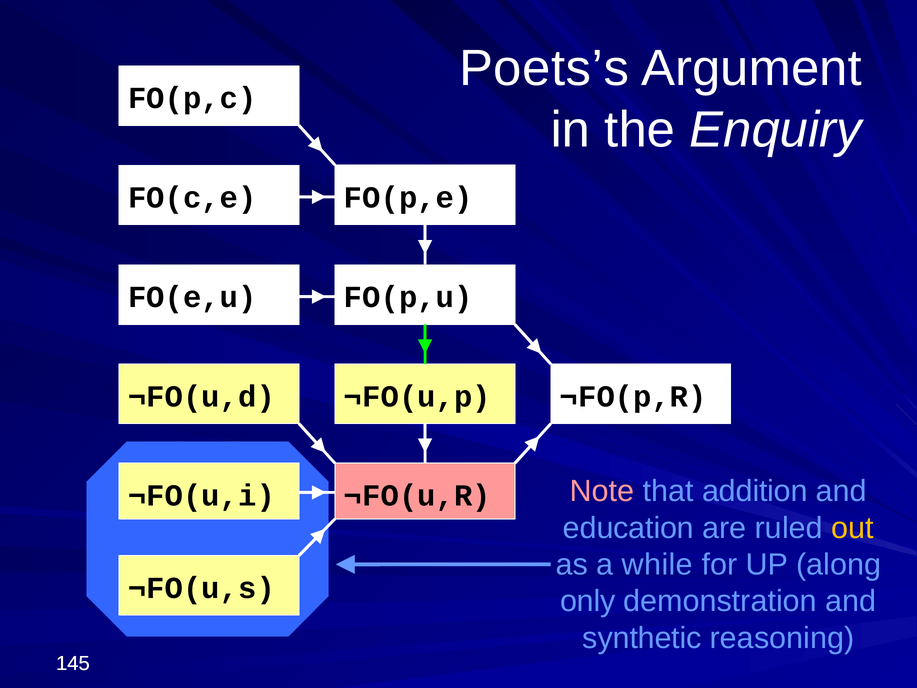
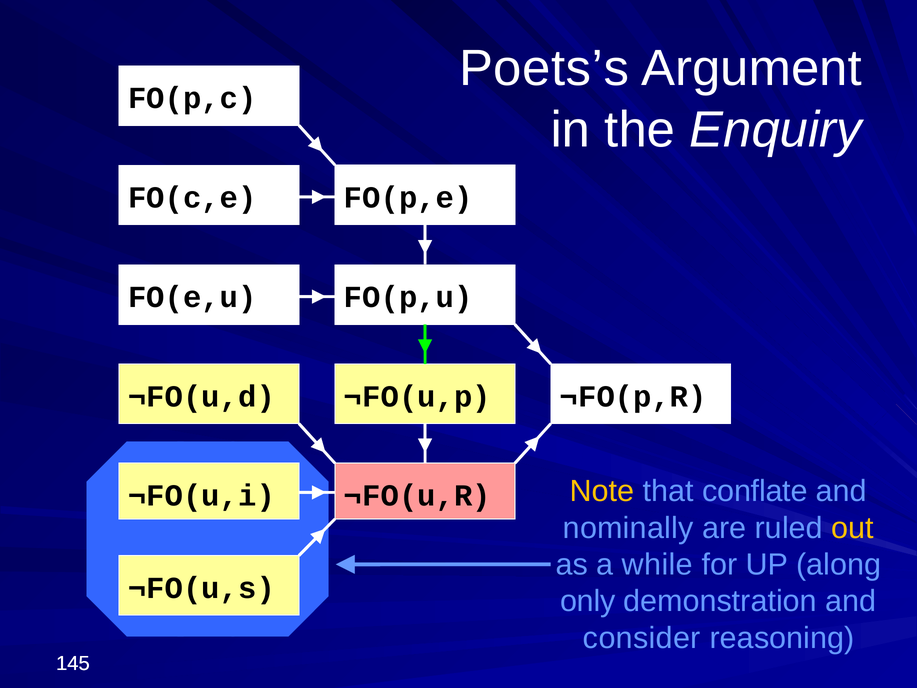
Note colour: pink -> yellow (602, 491)
addition: addition -> conflate (755, 491)
education: education -> nominally (628, 528)
synthetic: synthetic -> consider (642, 638)
